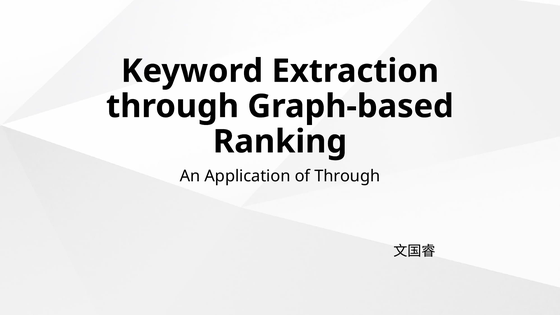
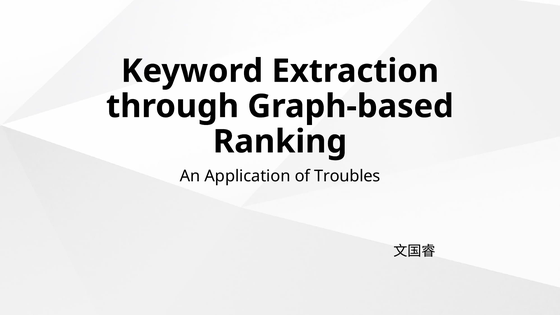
of Through: Through -> Troubles (347, 176)
